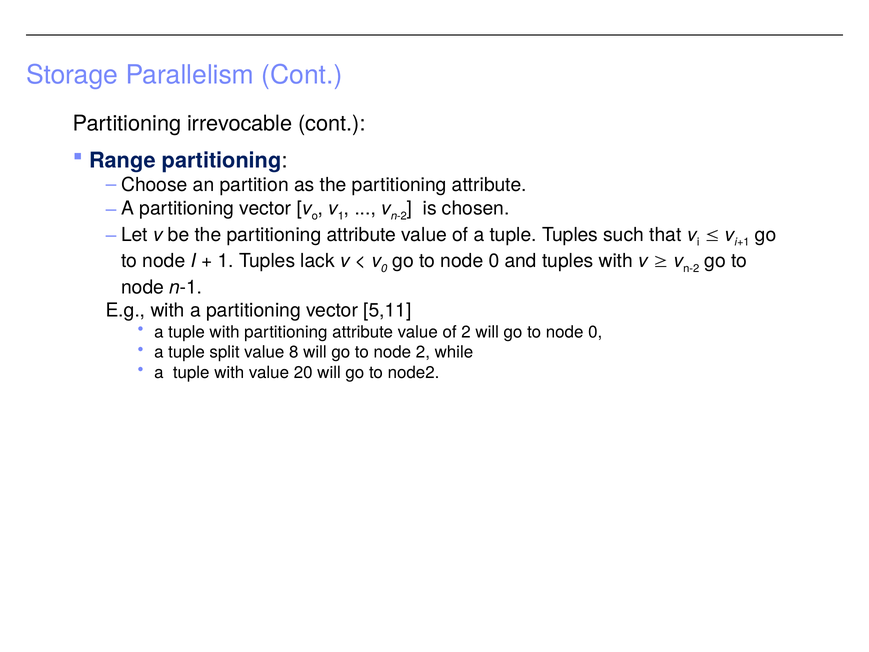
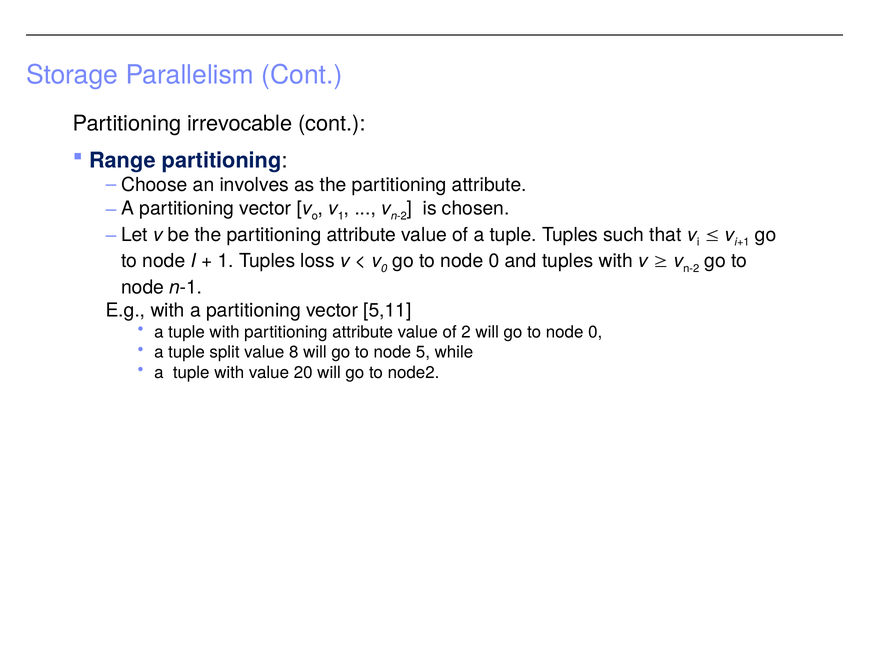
partition: partition -> involves (254, 185)
lack: lack -> loss (318, 261)
node 2: 2 -> 5 (423, 352)
